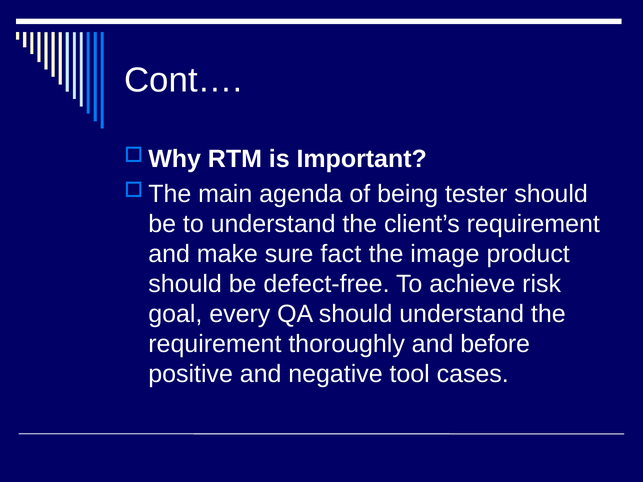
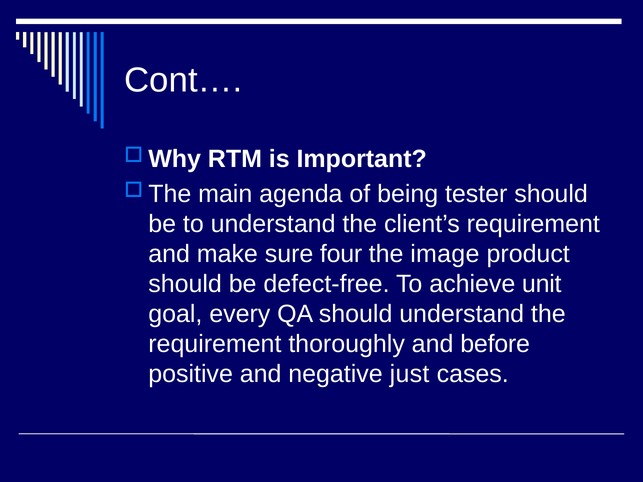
fact: fact -> four (341, 254)
risk: risk -> unit (542, 284)
tool: tool -> just (410, 374)
